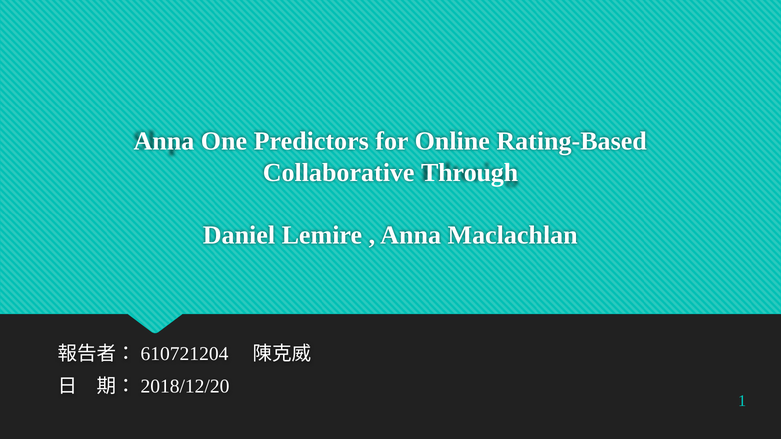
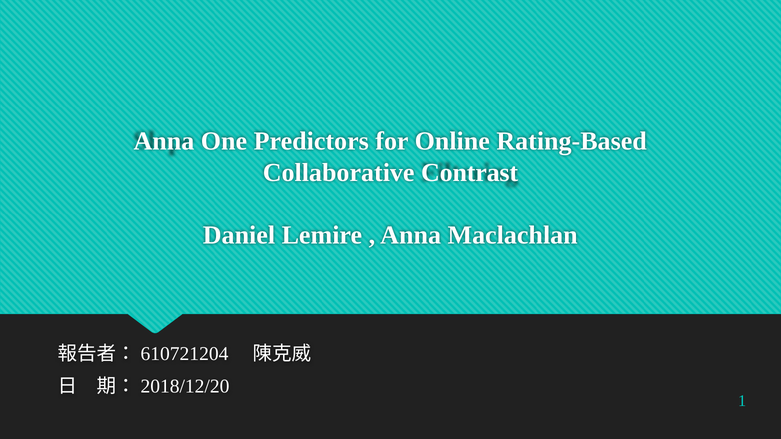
Through: Through -> Contrast (470, 173)
